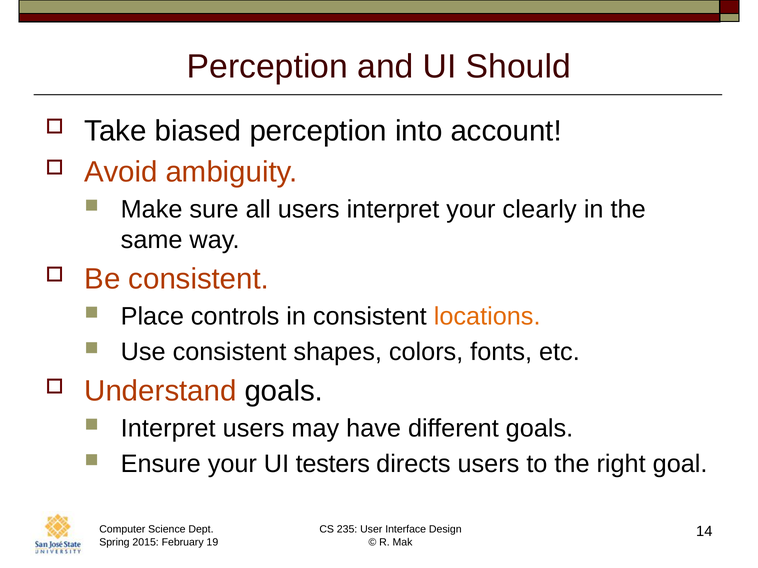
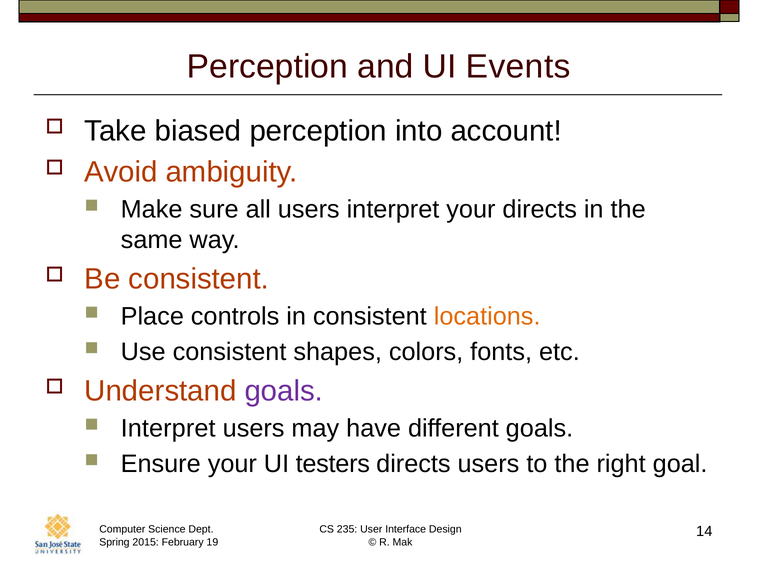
Should: Should -> Events (518, 67)
your clearly: clearly -> directs (540, 210)
goals colour: black -> purple (284, 391)
